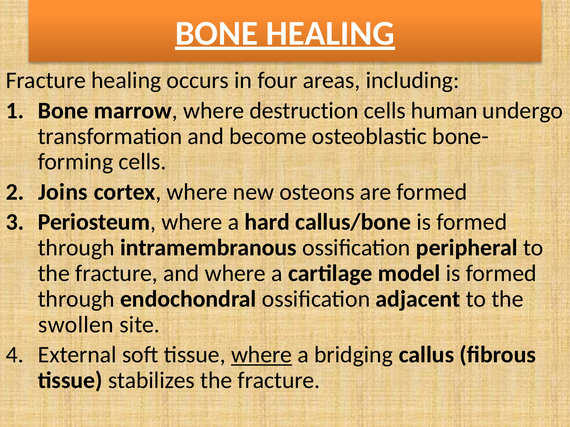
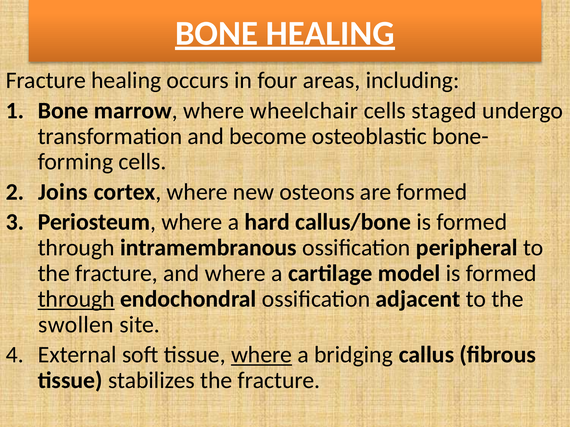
destruction: destruction -> wheelchair (304, 111)
human: human -> staged (444, 111)
through underline: none -> present (76, 299)
